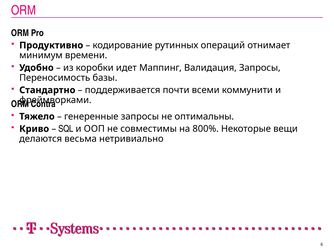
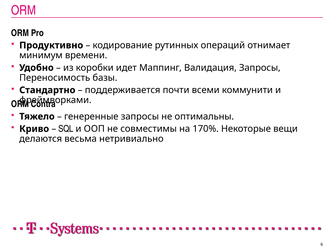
800%: 800% -> 170% (206, 129)
